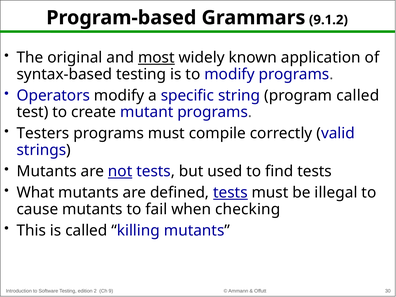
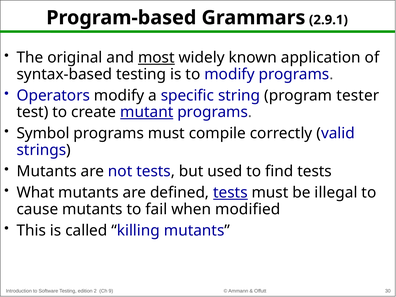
9.1.2: 9.1.2 -> 2.9.1 (328, 20)
program called: called -> tester (358, 96)
mutant underline: none -> present (147, 112)
Testers: Testers -> Symbol (43, 133)
not underline: present -> none (120, 171)
checking: checking -> modified (248, 209)
